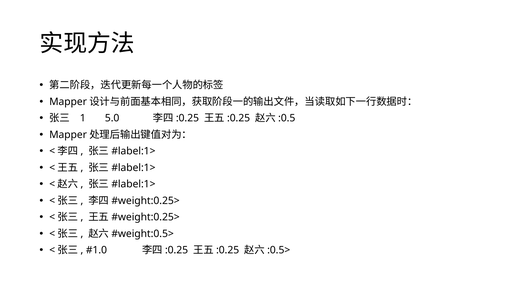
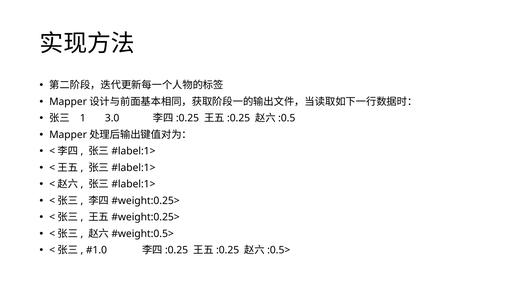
5.0: 5.0 -> 3.0 (112, 118)
